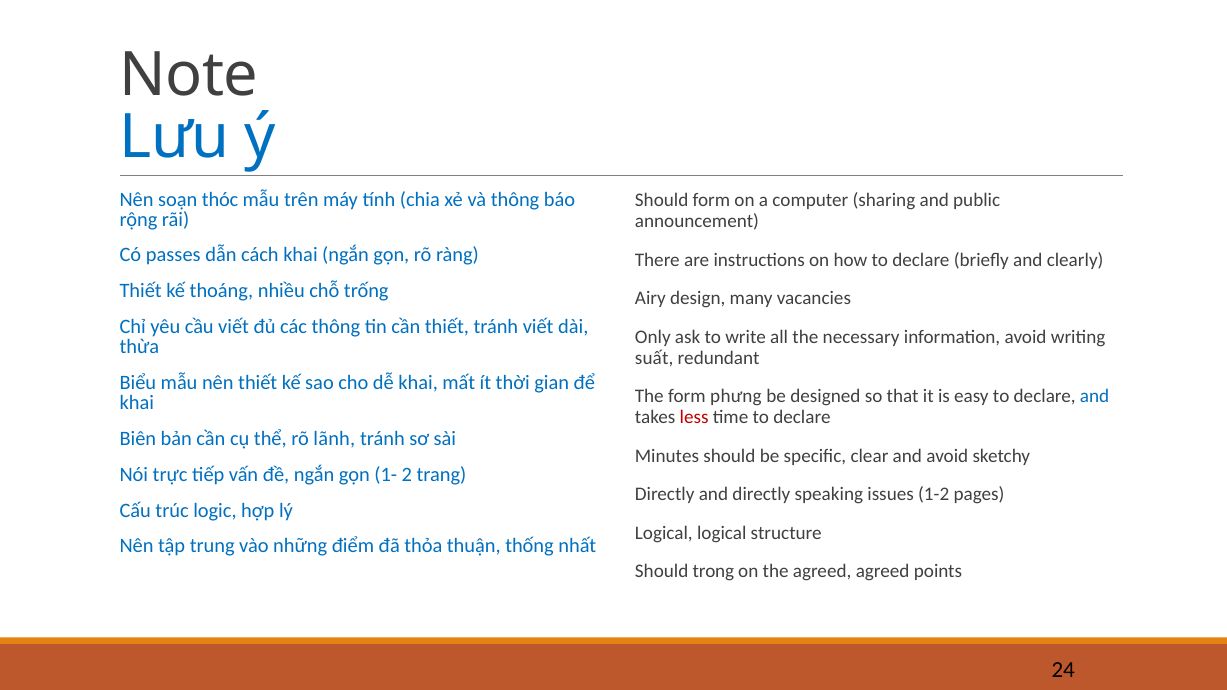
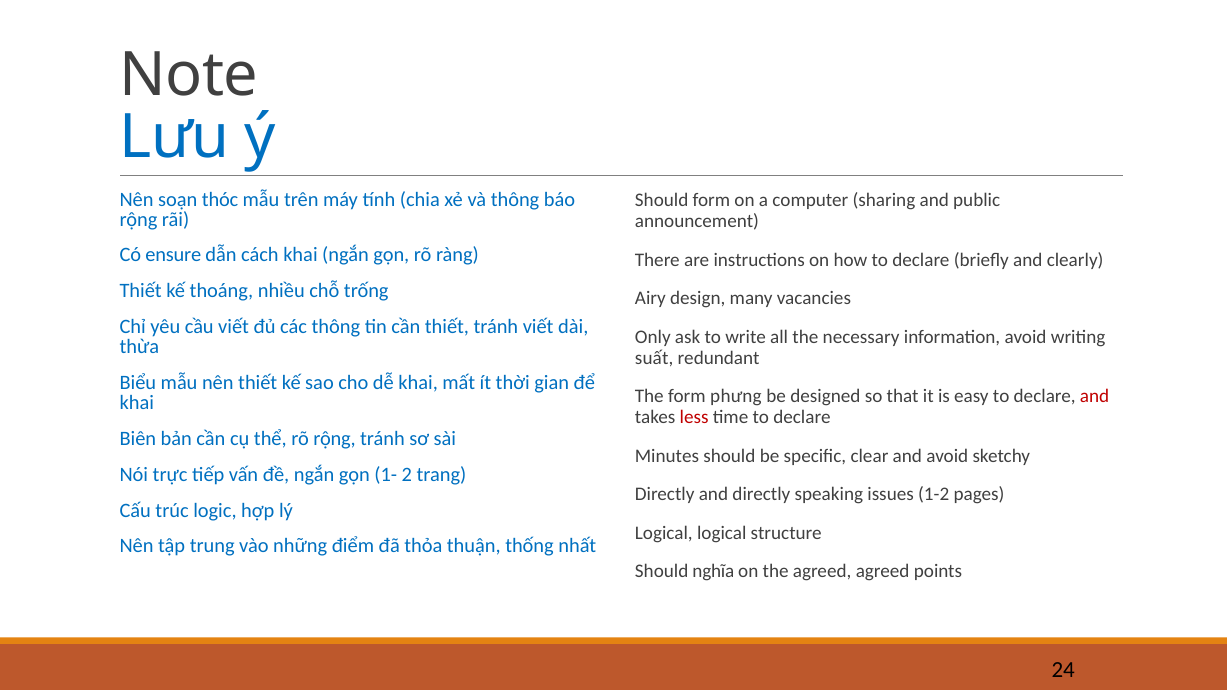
passes: passes -> ensure (173, 255)
and colour: blue -> red (1095, 397)
rõ lãnh: lãnh -> rộng (334, 439)
trong: trong -> nghĩa (713, 572)
